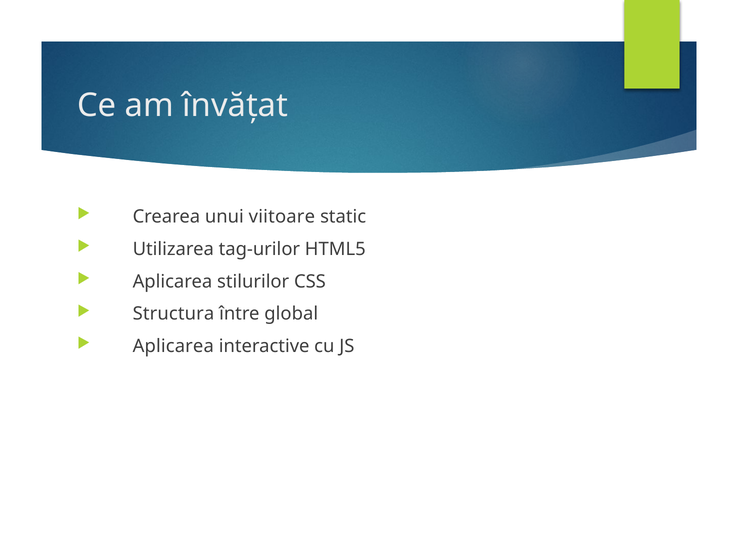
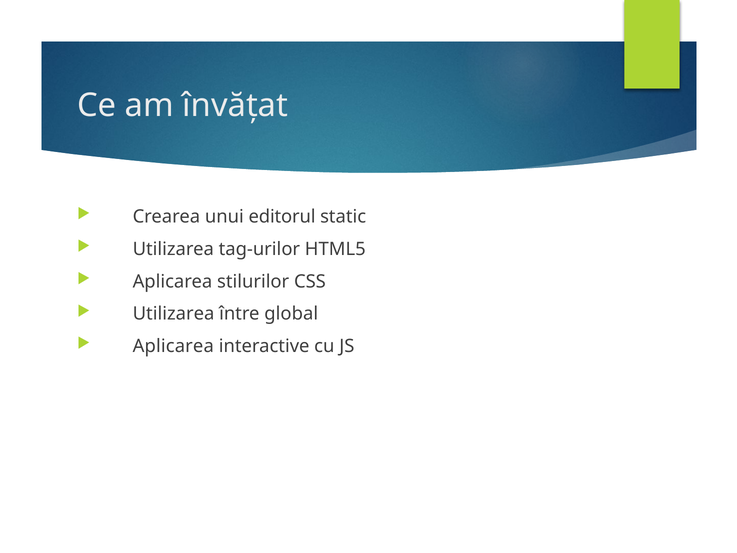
viitoare: viitoare -> editorul (282, 217)
Structura: Structura -> Utilizarea (174, 314)
